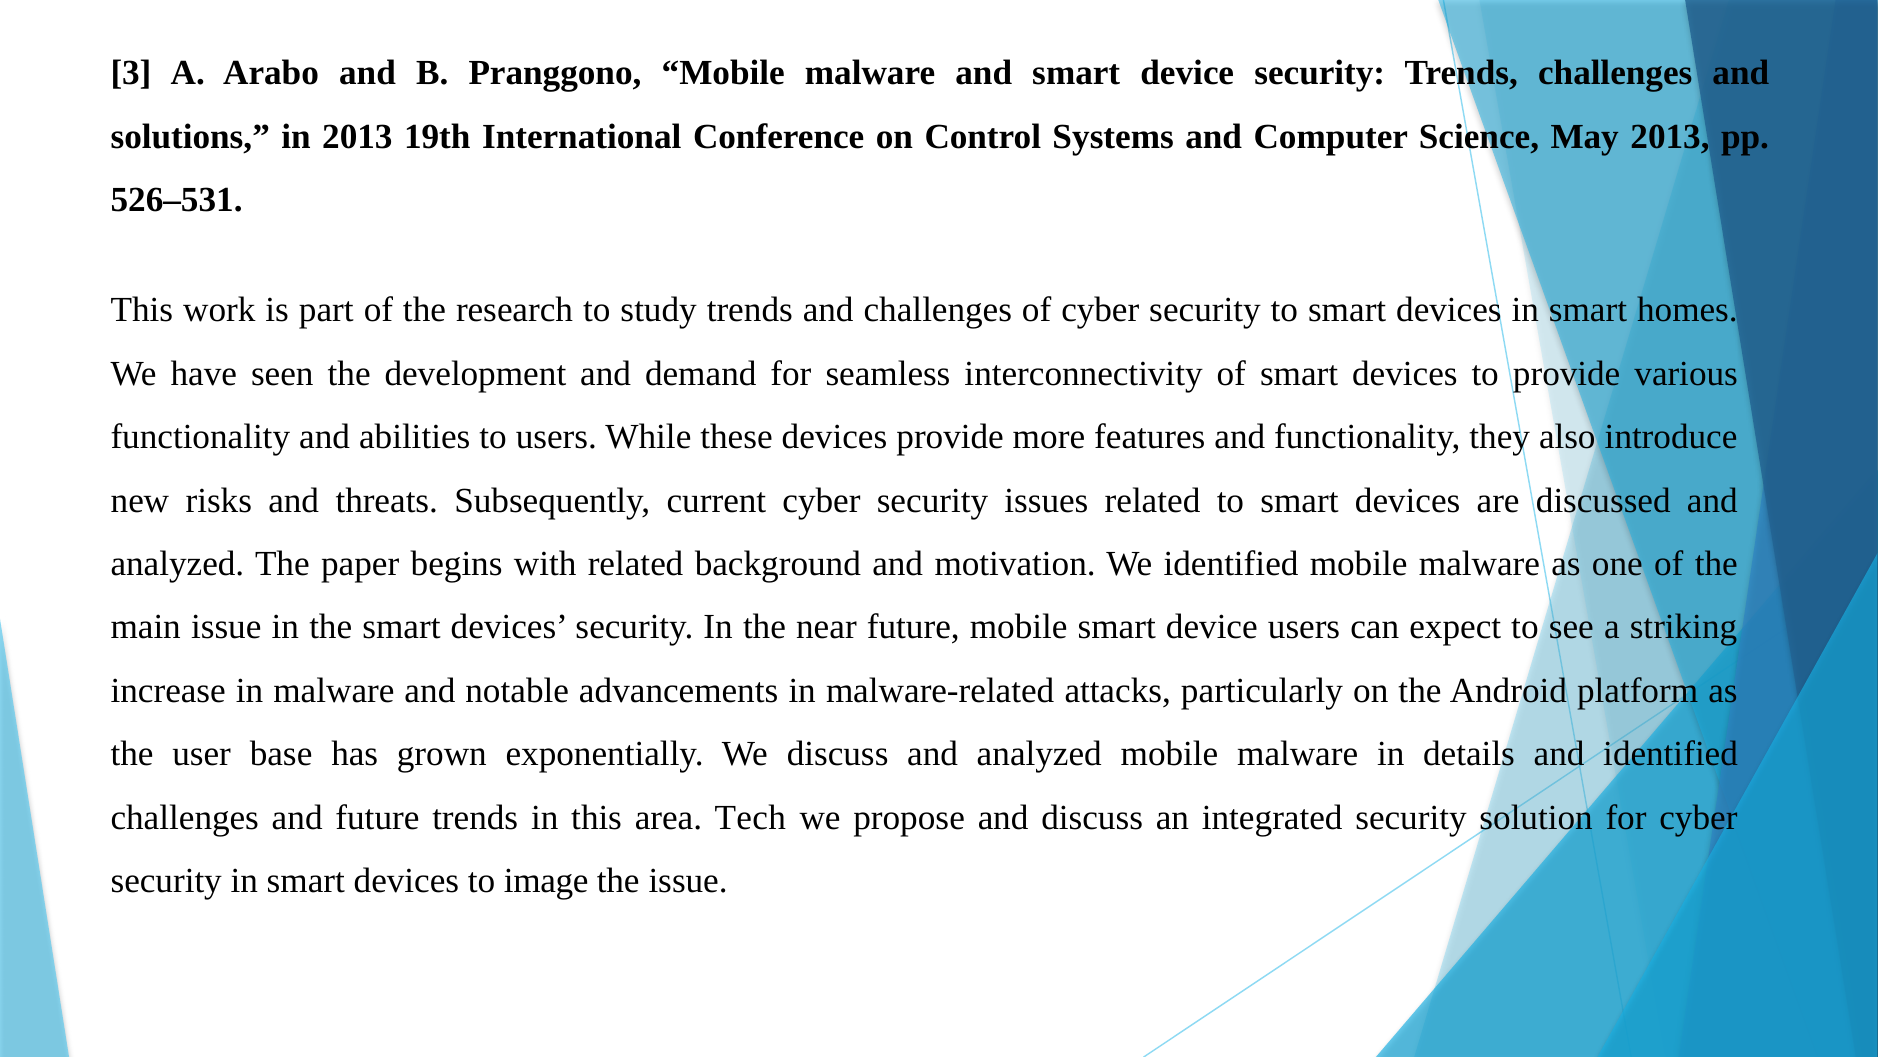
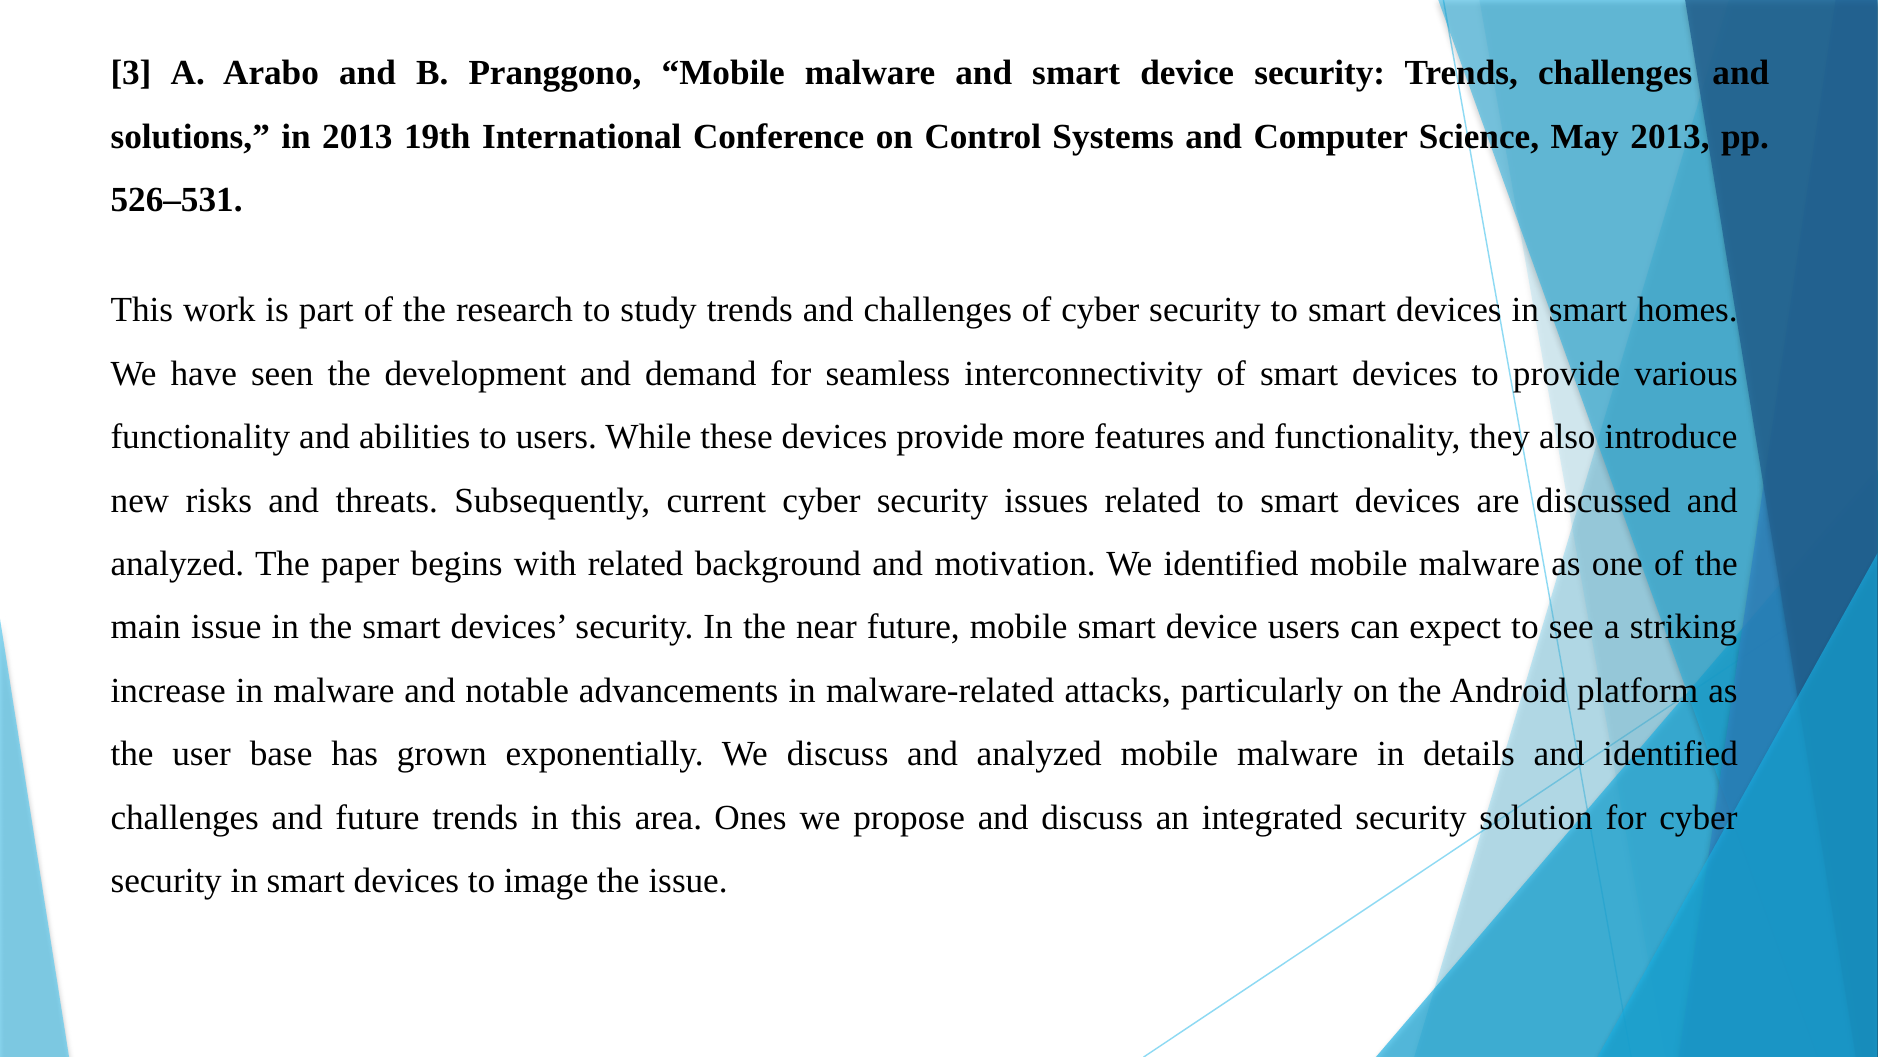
Tech: Tech -> Ones (750, 817)
